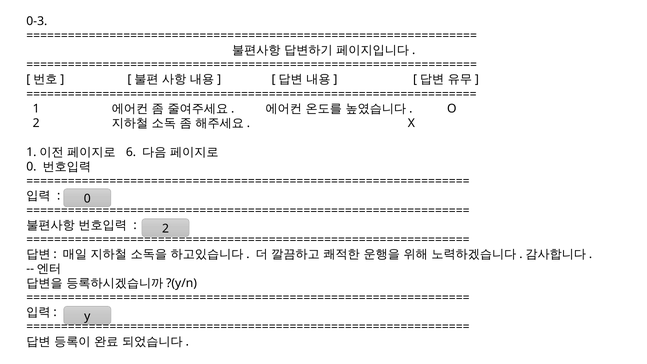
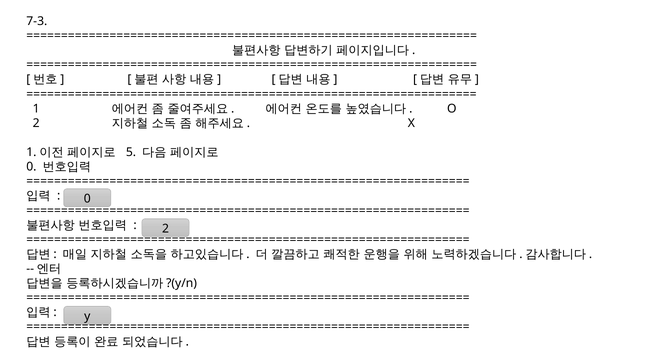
0-3: 0-3 -> 7-3 (37, 21)
6: 6 -> 5 (131, 152)
